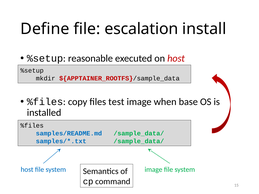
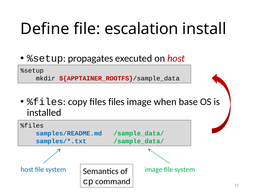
reasonable: reasonable -> propagates (90, 58)
files test: test -> files (116, 102)
